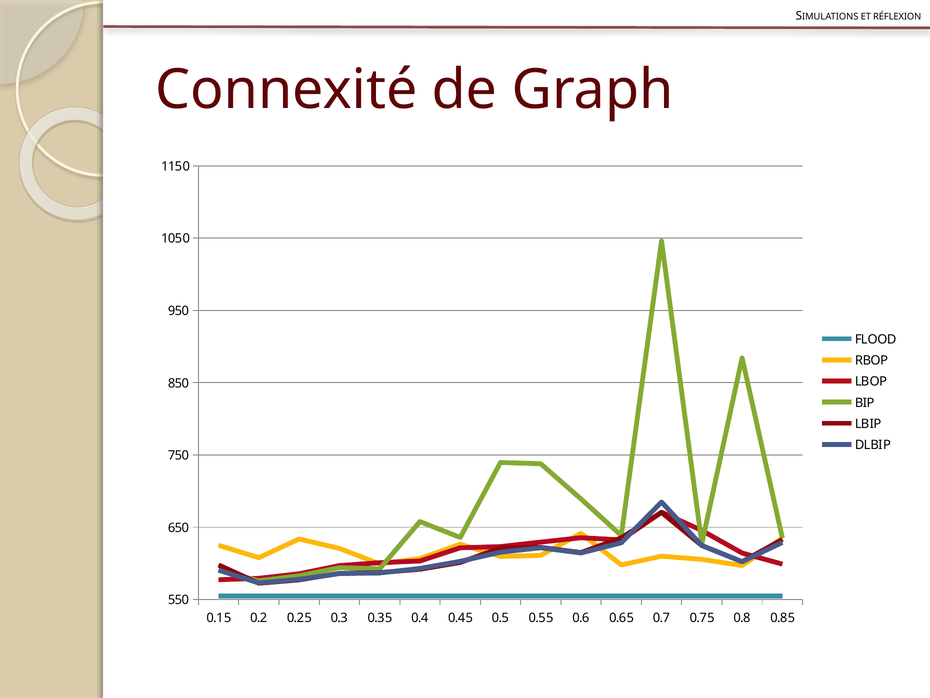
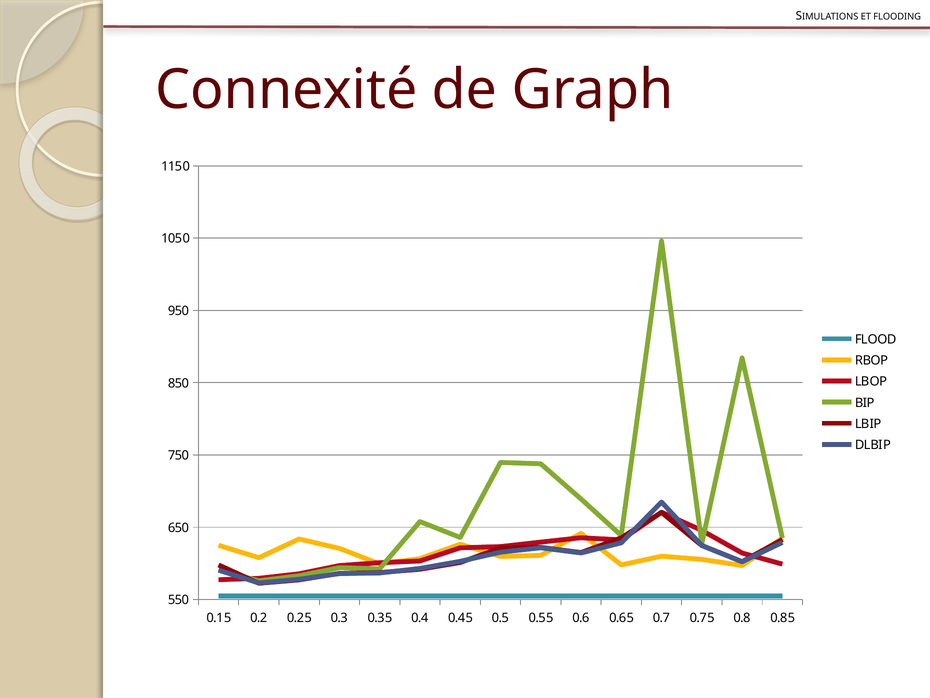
RÉFLEXION: RÉFLEXION -> FLOODING (897, 17)
